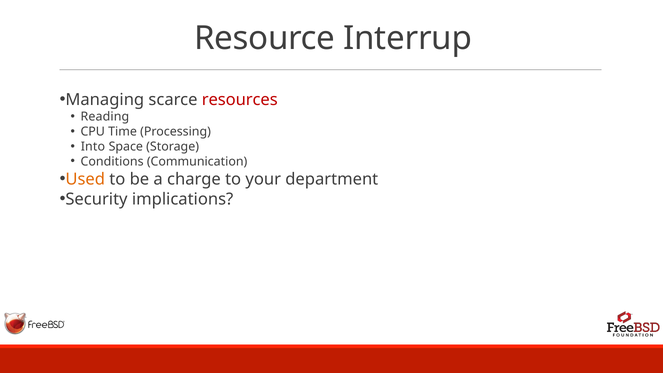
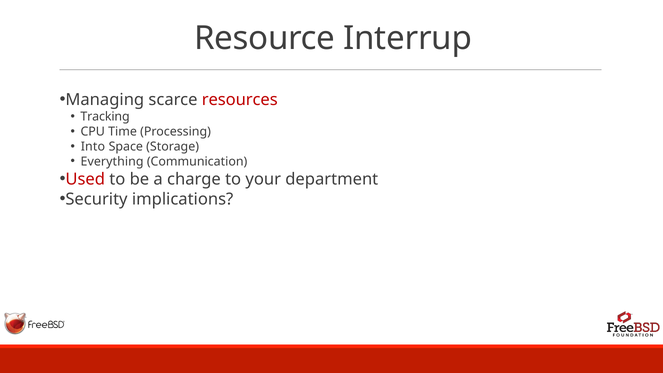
Reading: Reading -> Tracking (105, 117)
Conditions: Conditions -> Everything (112, 161)
Used colour: orange -> red (85, 179)
